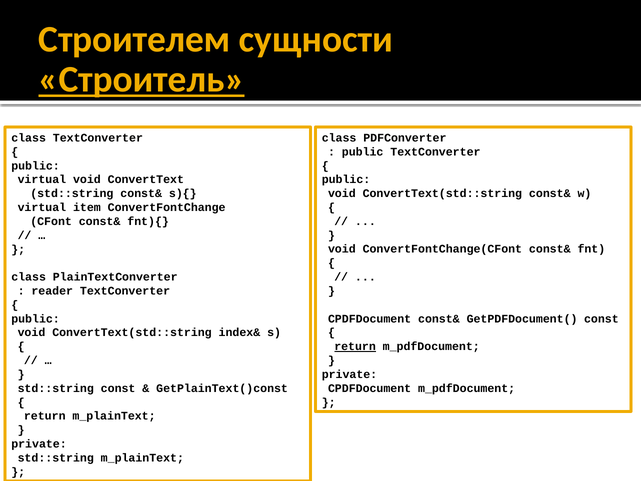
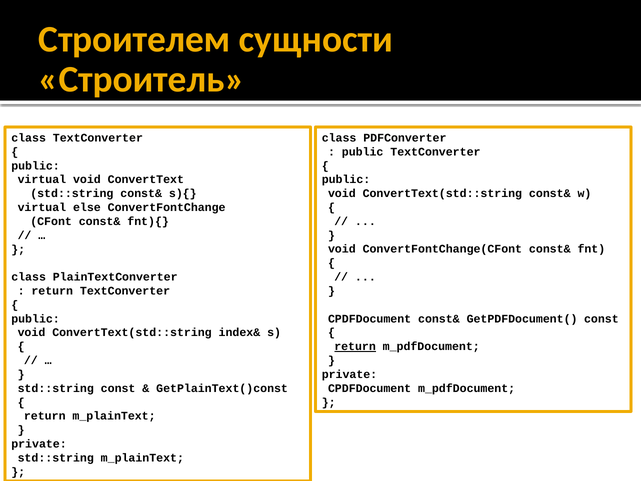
Строитель underline: present -> none (142, 80)
item: item -> else (87, 207)
reader: reader -> return (52, 291)
